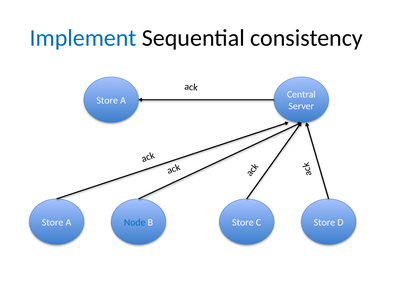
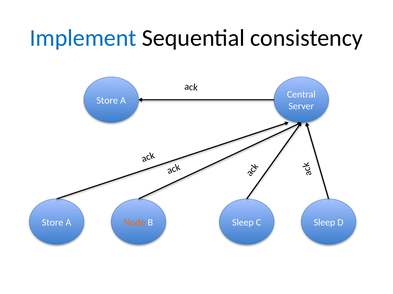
Node colour: blue -> orange (135, 223)
Store: Store -> Sleep (243, 223)
C Store: Store -> Sleep (324, 223)
